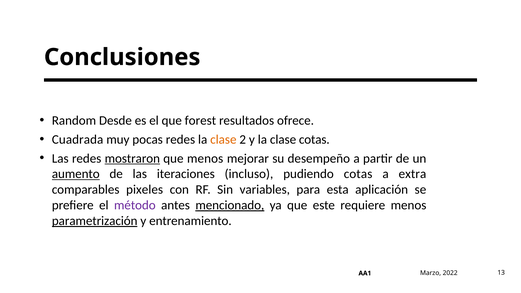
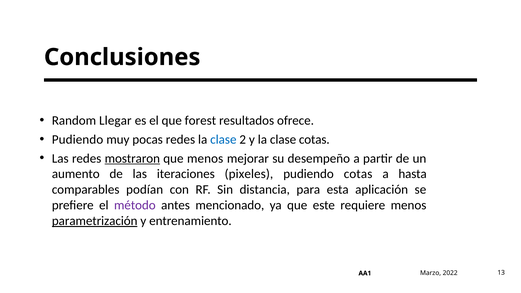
Desde: Desde -> Llegar (115, 121)
Cuadrada: Cuadrada -> Pudiendo (78, 140)
clase colour: orange -> blue (223, 140)
aumento underline: present -> none (76, 174)
incluso: incluso -> pixeles (249, 174)
extra: extra -> hasta (413, 174)
pixeles: pixeles -> podían (145, 190)
variables: variables -> distancia (265, 190)
mencionado underline: present -> none (230, 205)
